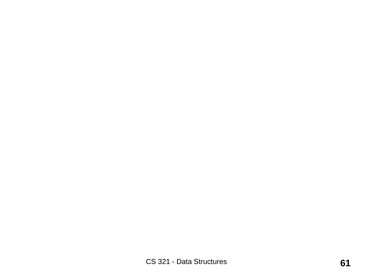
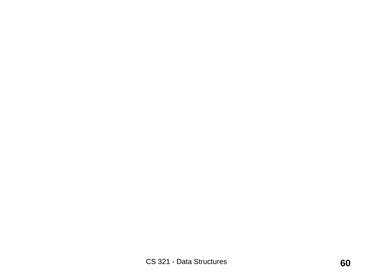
61: 61 -> 60 (345, 263)
